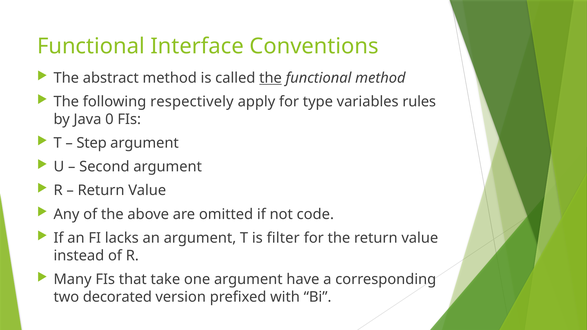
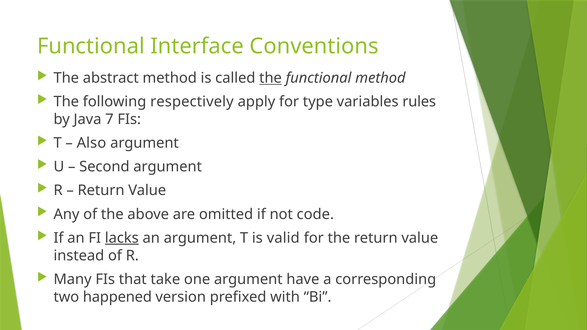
0: 0 -> 7 (109, 119)
Step: Step -> Also (91, 143)
lacks underline: none -> present (122, 238)
filter: filter -> valid (283, 238)
decorated: decorated -> happened (117, 297)
